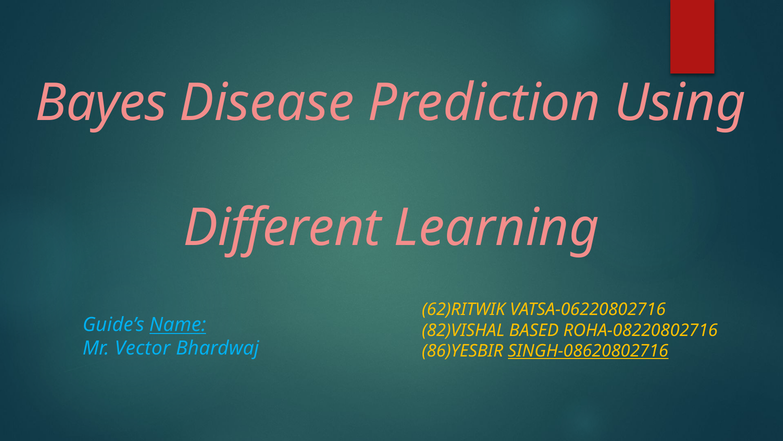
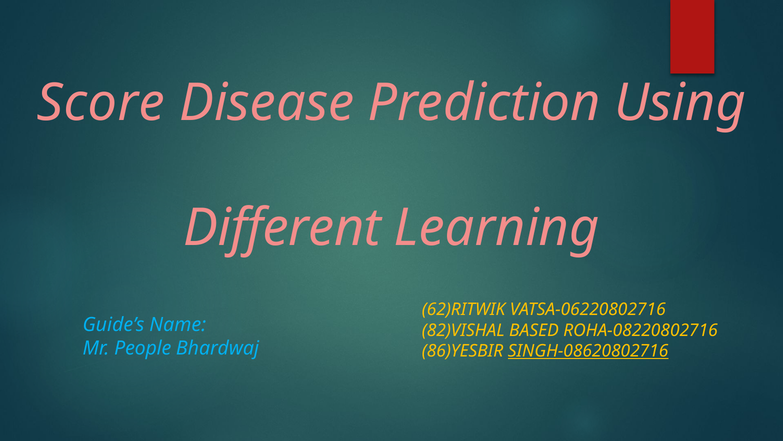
Bayes: Bayes -> Score (101, 103)
Name underline: present -> none (178, 325)
Vector: Vector -> People (143, 348)
